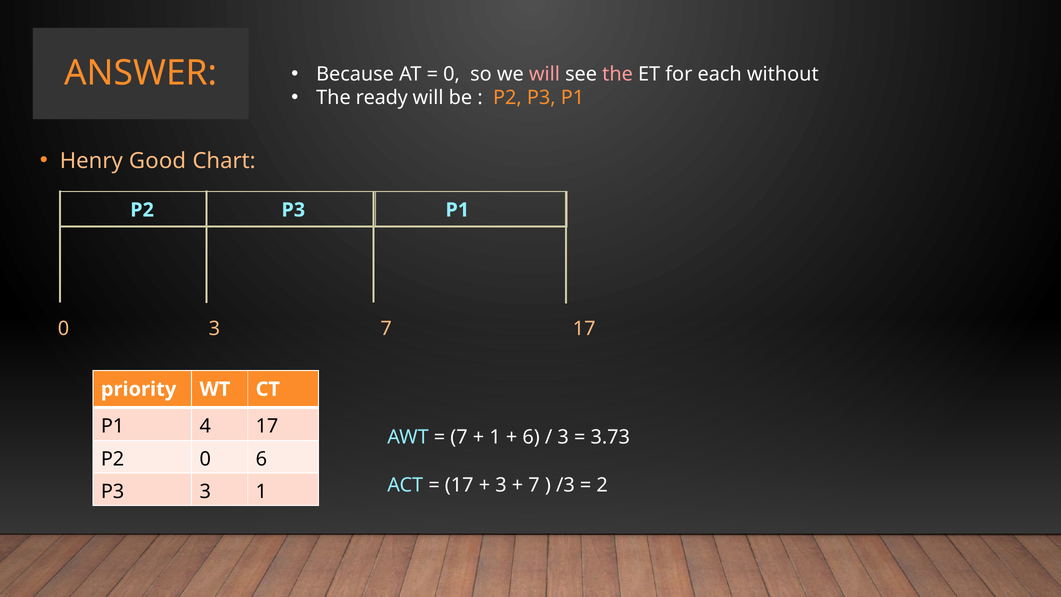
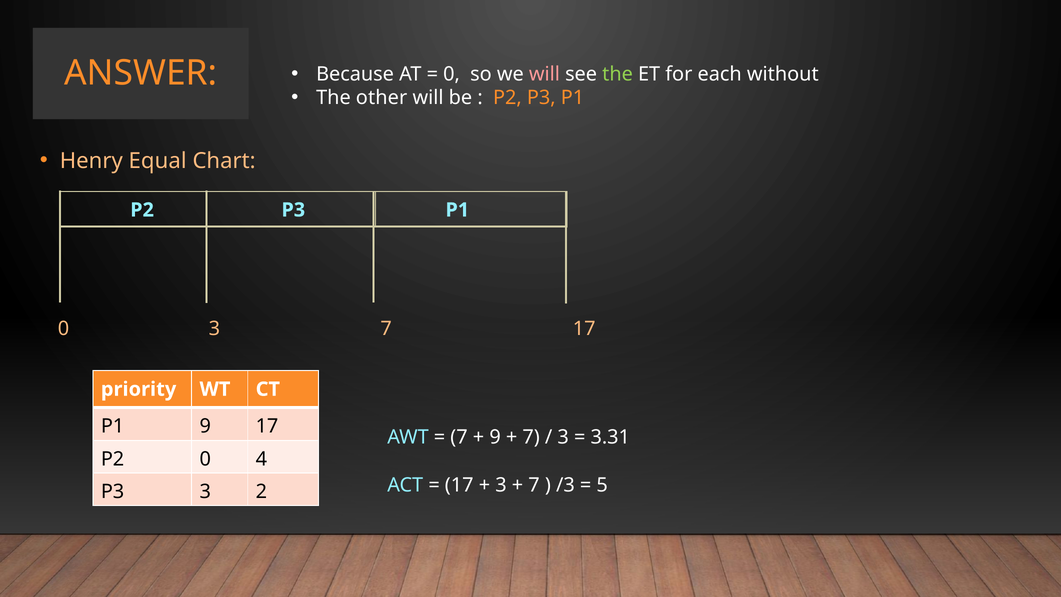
the colour: pink -> light green (618, 74)
ready: ready -> other (382, 98)
Good: Good -> Equal (158, 161)
P1 4: 4 -> 9 (205, 426)
1: 1 -> 9 (495, 437)
6: 6 -> 7 (531, 437)
3.73: 3.73 -> 3.31 (610, 437)
0 6: 6 -> 4 (261, 459)
2: 2 -> 5 (602, 485)
3 1: 1 -> 2 (261, 491)
